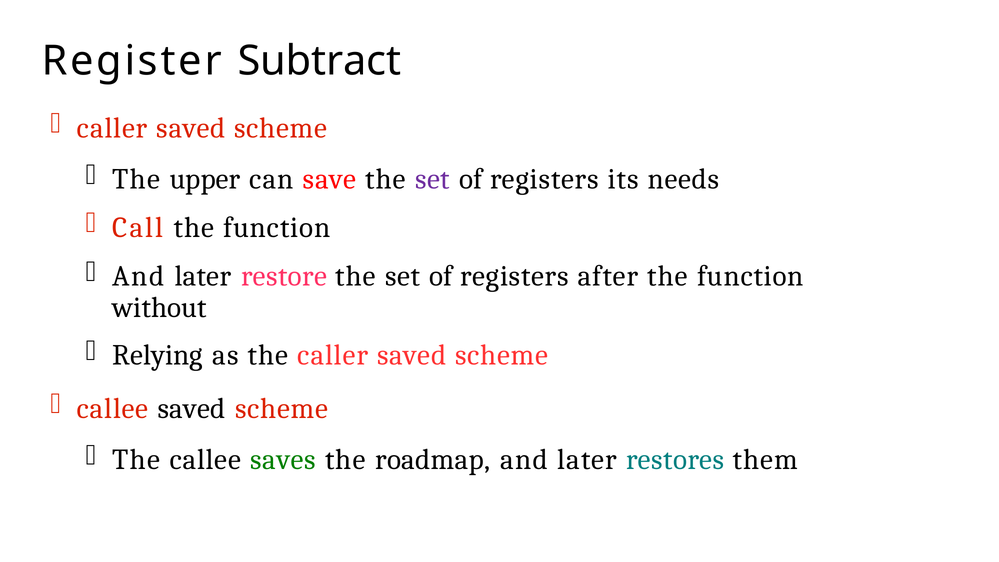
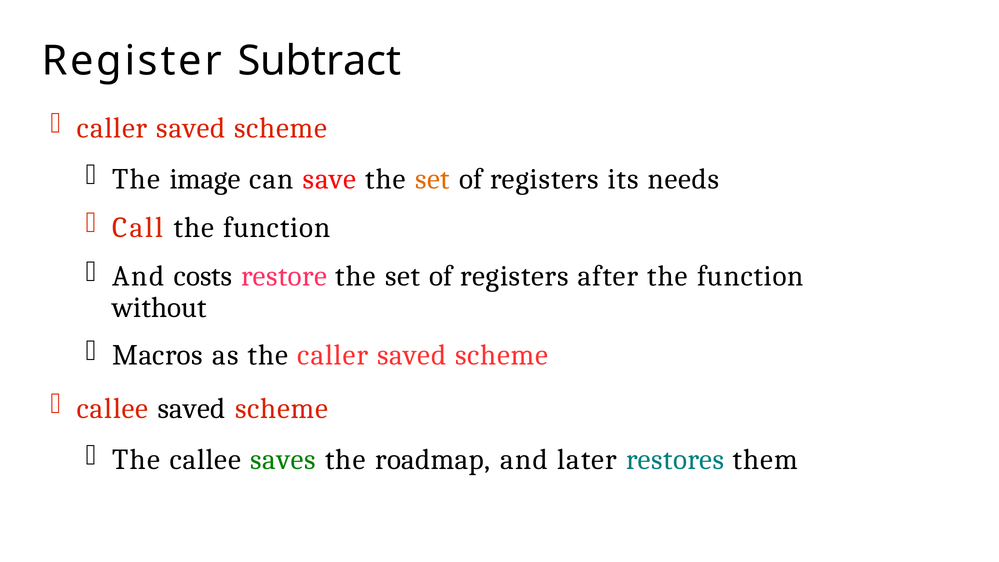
upper: upper -> image (205, 179)
set colour: purple -> orange (433, 179)
later: later -> costs (203, 276)
Relying: Relying -> Macros (157, 355)
